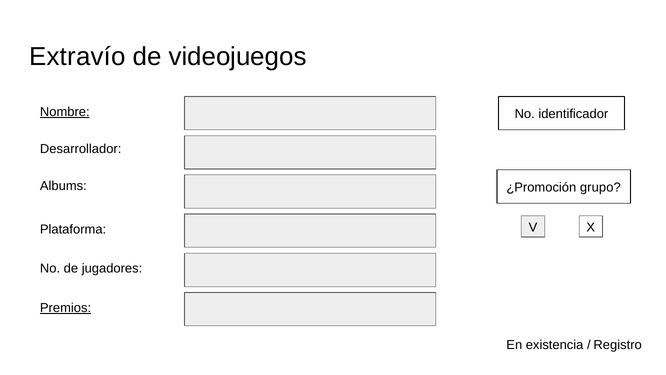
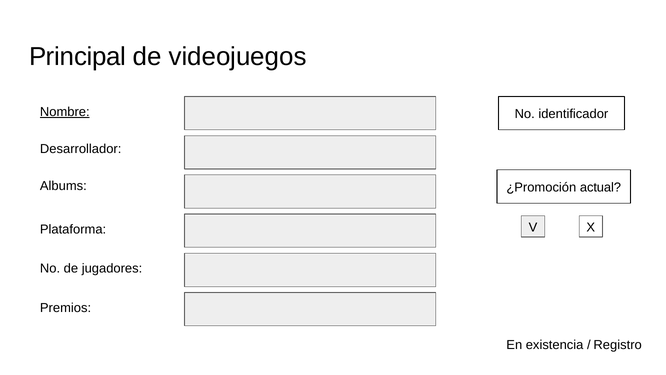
Extravío: Extravío -> Principal (78, 56)
grupo: grupo -> actual (600, 187)
Premios underline: present -> none (66, 308)
